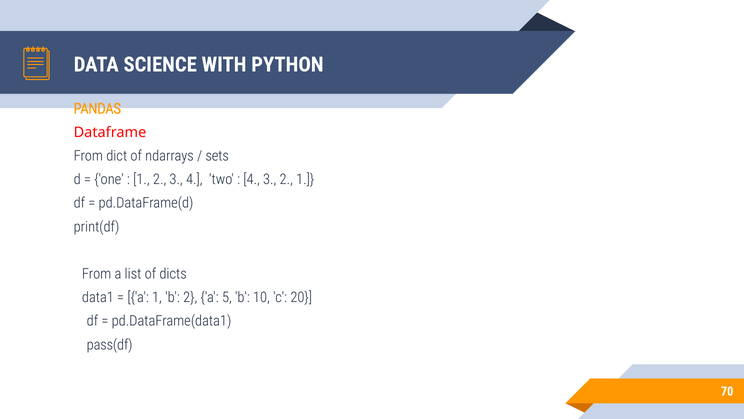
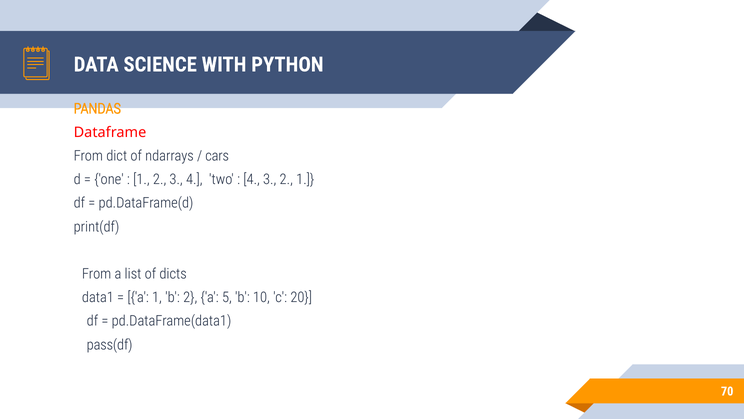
sets: sets -> cars (217, 156)
